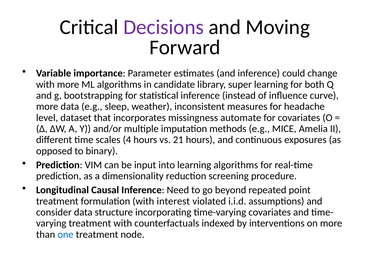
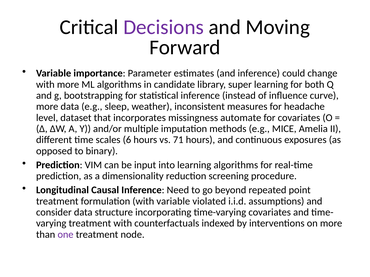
4: 4 -> 6 (127, 140)
21: 21 -> 71 (178, 140)
with interest: interest -> variable (173, 202)
one colour: blue -> purple (66, 235)
